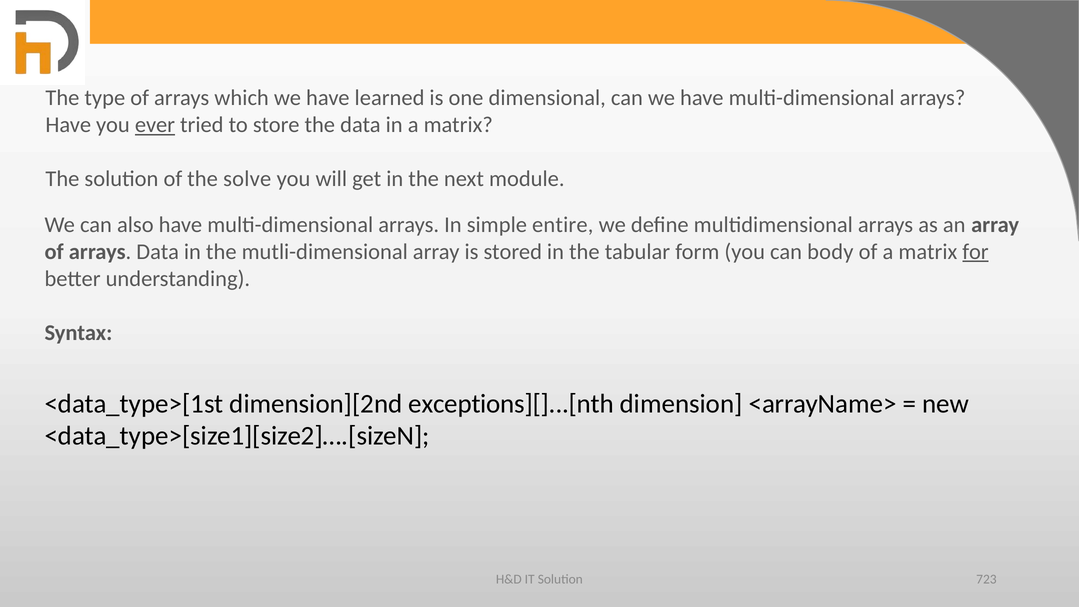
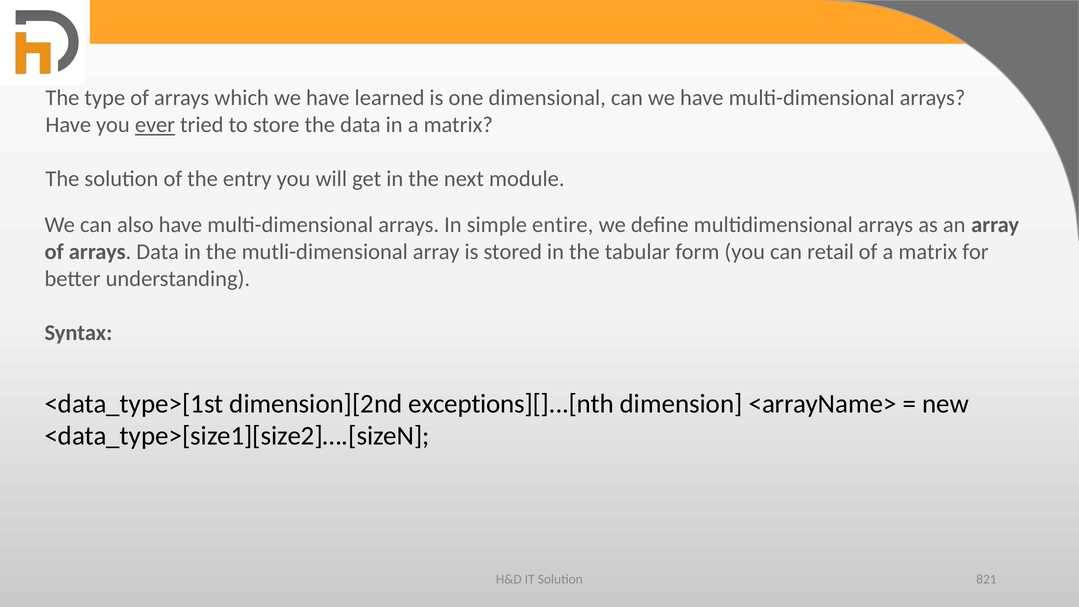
solve: solve -> entry (247, 179)
body: body -> retail (831, 252)
for underline: present -> none (975, 252)
723: 723 -> 821 (986, 579)
